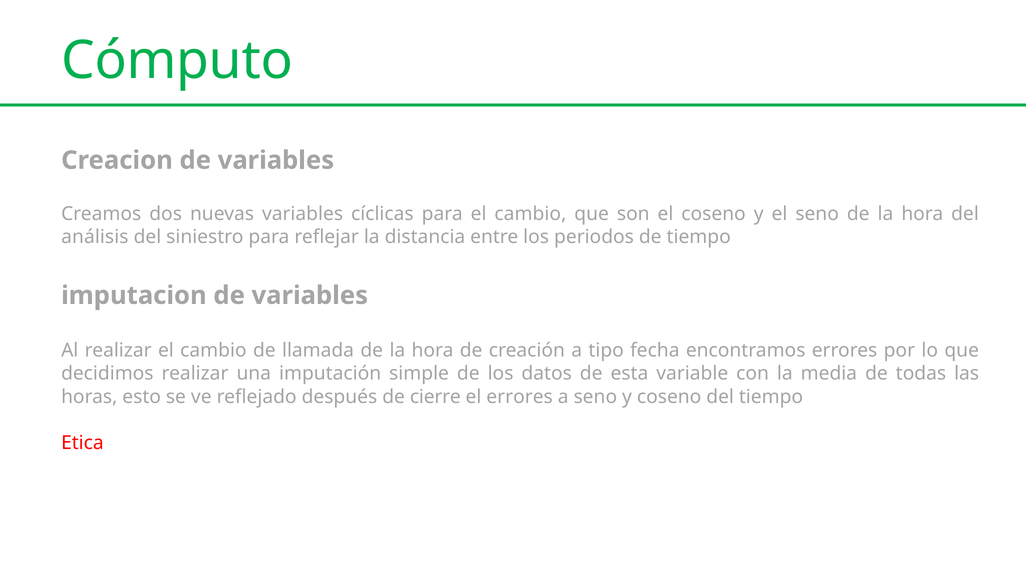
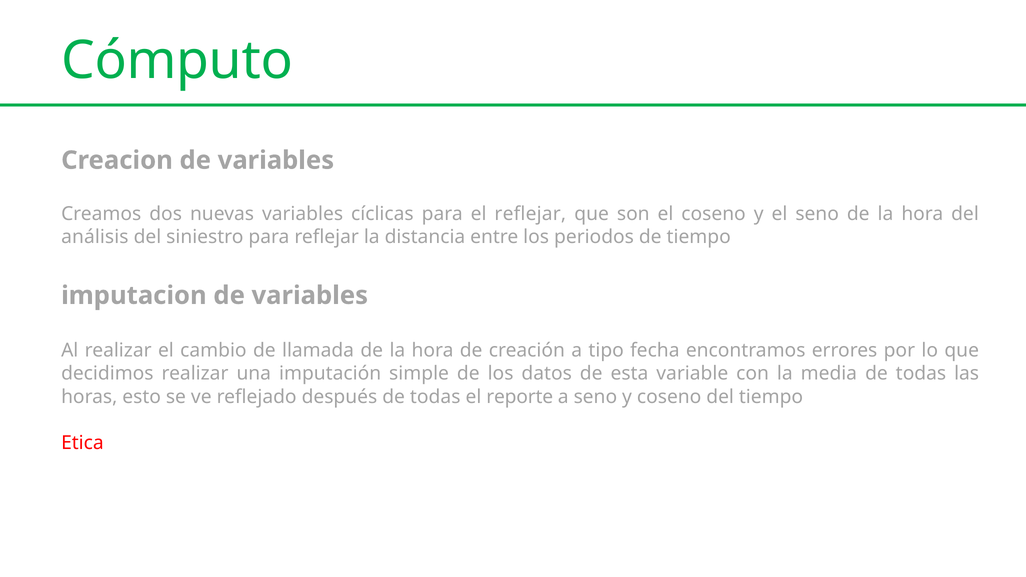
para el cambio: cambio -> reflejar (530, 214)
después de cierre: cierre -> todas (435, 397)
el errores: errores -> reporte (520, 397)
